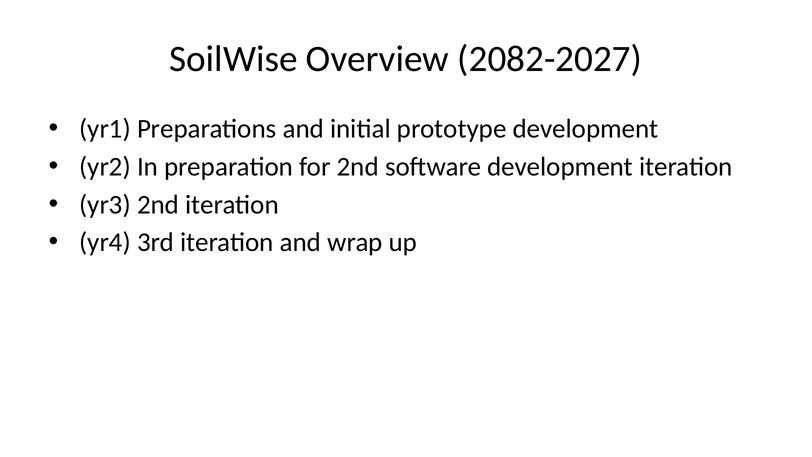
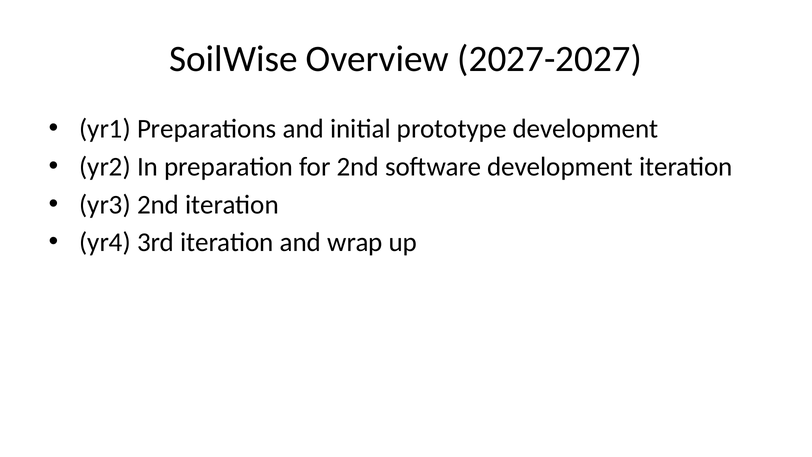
2082-2027: 2082-2027 -> 2027-2027 (550, 59)
